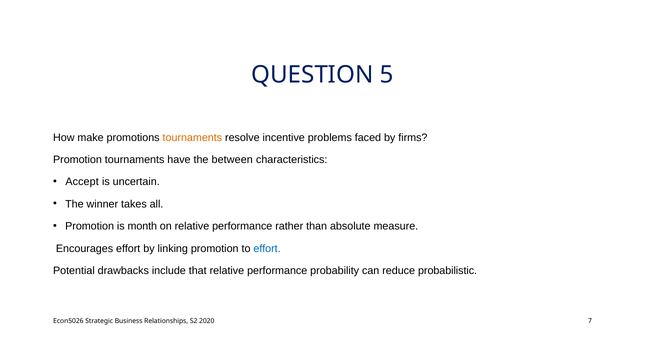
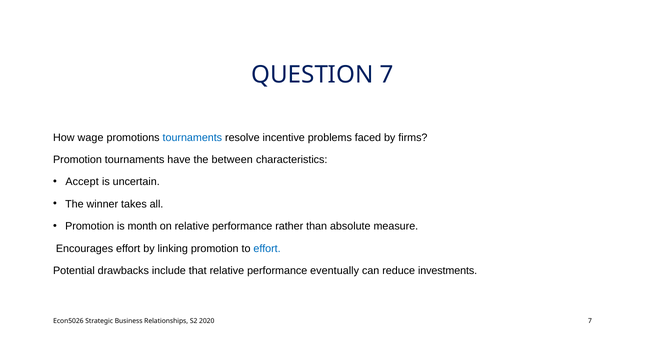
QUESTION 5: 5 -> 7 (387, 75)
make: make -> wage (91, 137)
tournaments colour: orange -> blue (192, 137)
probability: probability -> eventually (335, 271)
probabilistic: probabilistic -> investments (448, 271)
